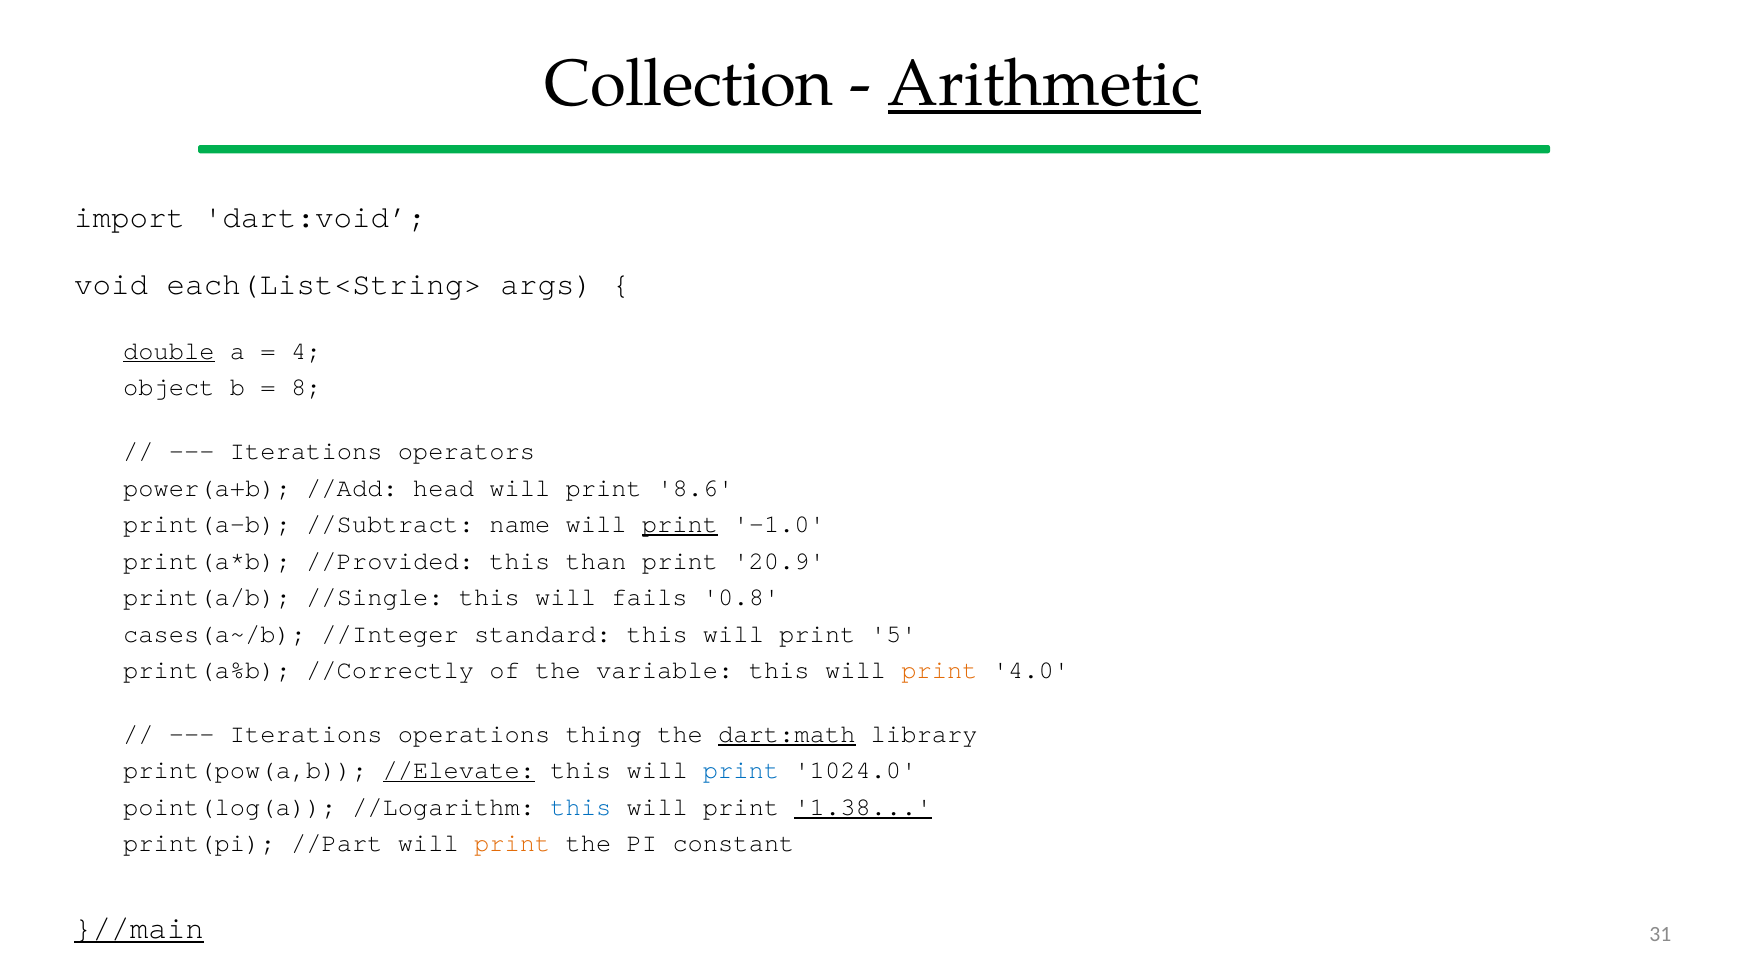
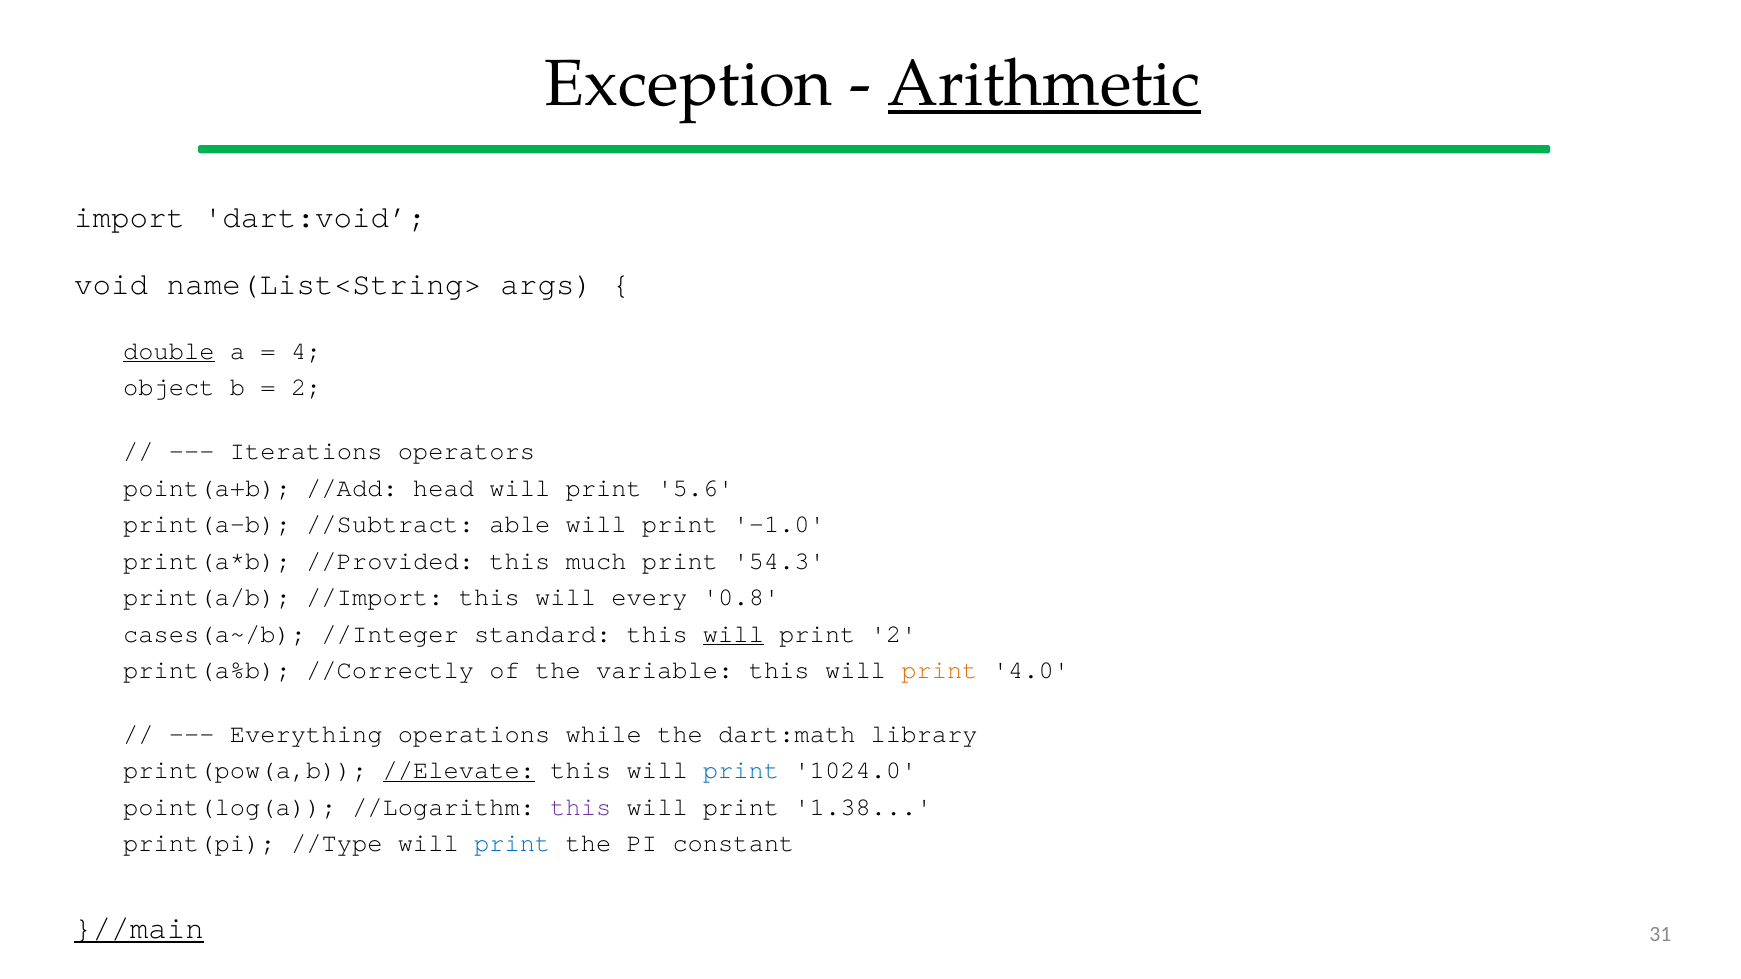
Collection: Collection -> Exception (689, 84)
each(List<String>: each(List<String> -> name(List<String> (324, 284)
8: 8 -> 2 (306, 387)
power(a+b: power(a+b -> point(a+b (207, 488)
8.6: 8.6 -> 5.6 (695, 488)
name: name -> able (520, 524)
print underline: present -> none (680, 524)
than: than -> much (596, 561)
20.9: 20.9 -> 54.3 (779, 561)
//Single: //Single -> //Import (375, 597)
fails: fails -> every (650, 597)
will underline: none -> present (733, 634)
print 5: 5 -> 2 (894, 634)
Iterations: Iterations -> Everything (306, 734)
thing: thing -> while (604, 734)
dart:math underline: present -> none (787, 734)
this colour: blue -> purple (581, 807)
1.38 underline: present -> none (863, 807)
//Part: //Part -> //Type (337, 844)
print colour: orange -> blue (512, 844)
